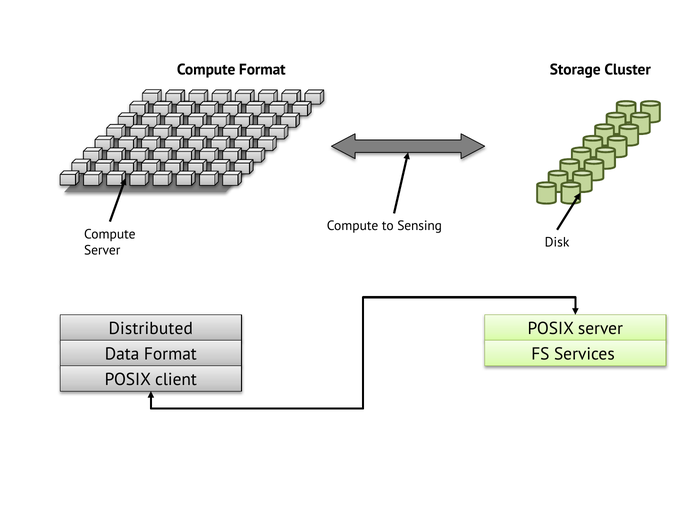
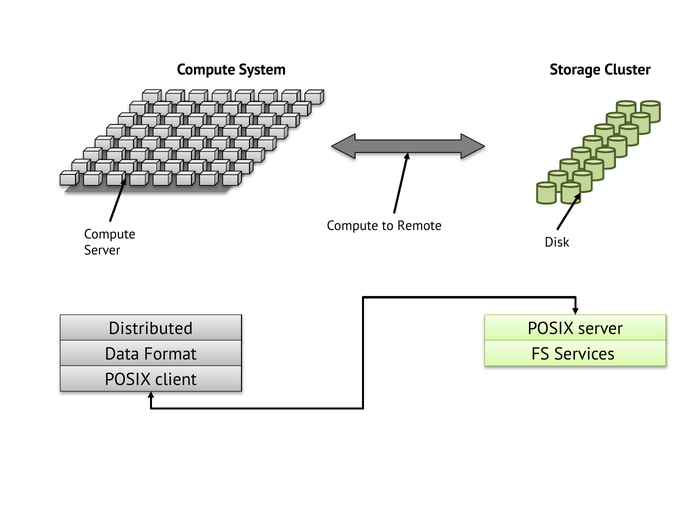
Compute Format: Format -> System (262, 70)
Sensing: Sensing -> Remote (420, 226)
